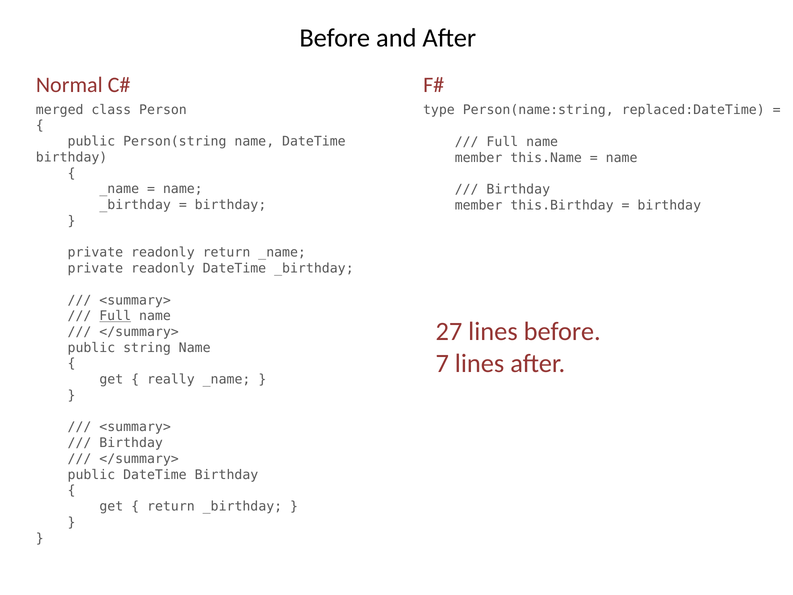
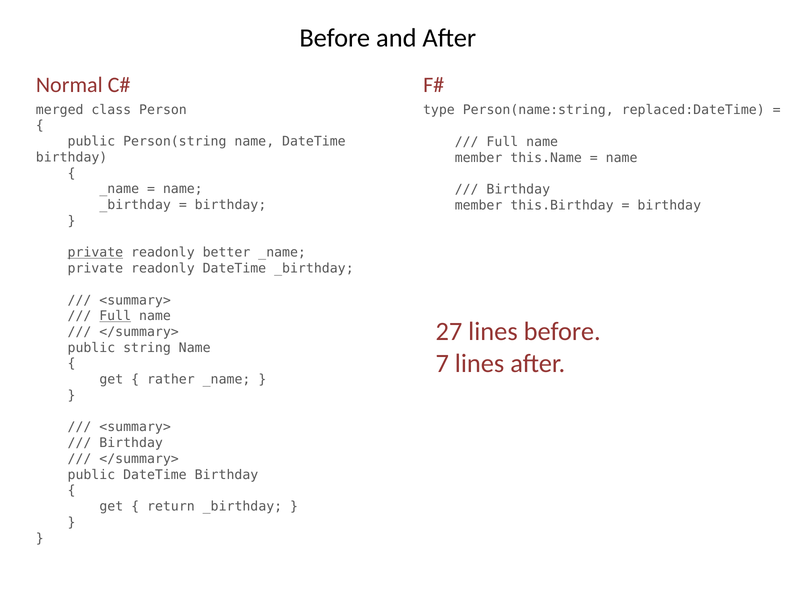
private underline: none -> present (95, 252)
readonly return: return -> better (226, 252)
really: really -> rather (171, 379)
